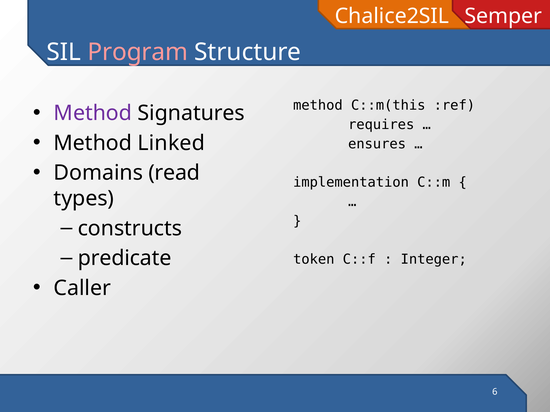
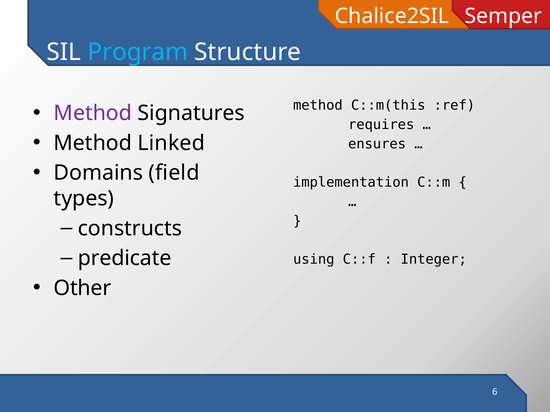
Program colour: pink -> light blue (138, 52)
read: read -> field (174, 173)
token: token -> using (314, 260)
Caller: Caller -> Other (82, 288)
